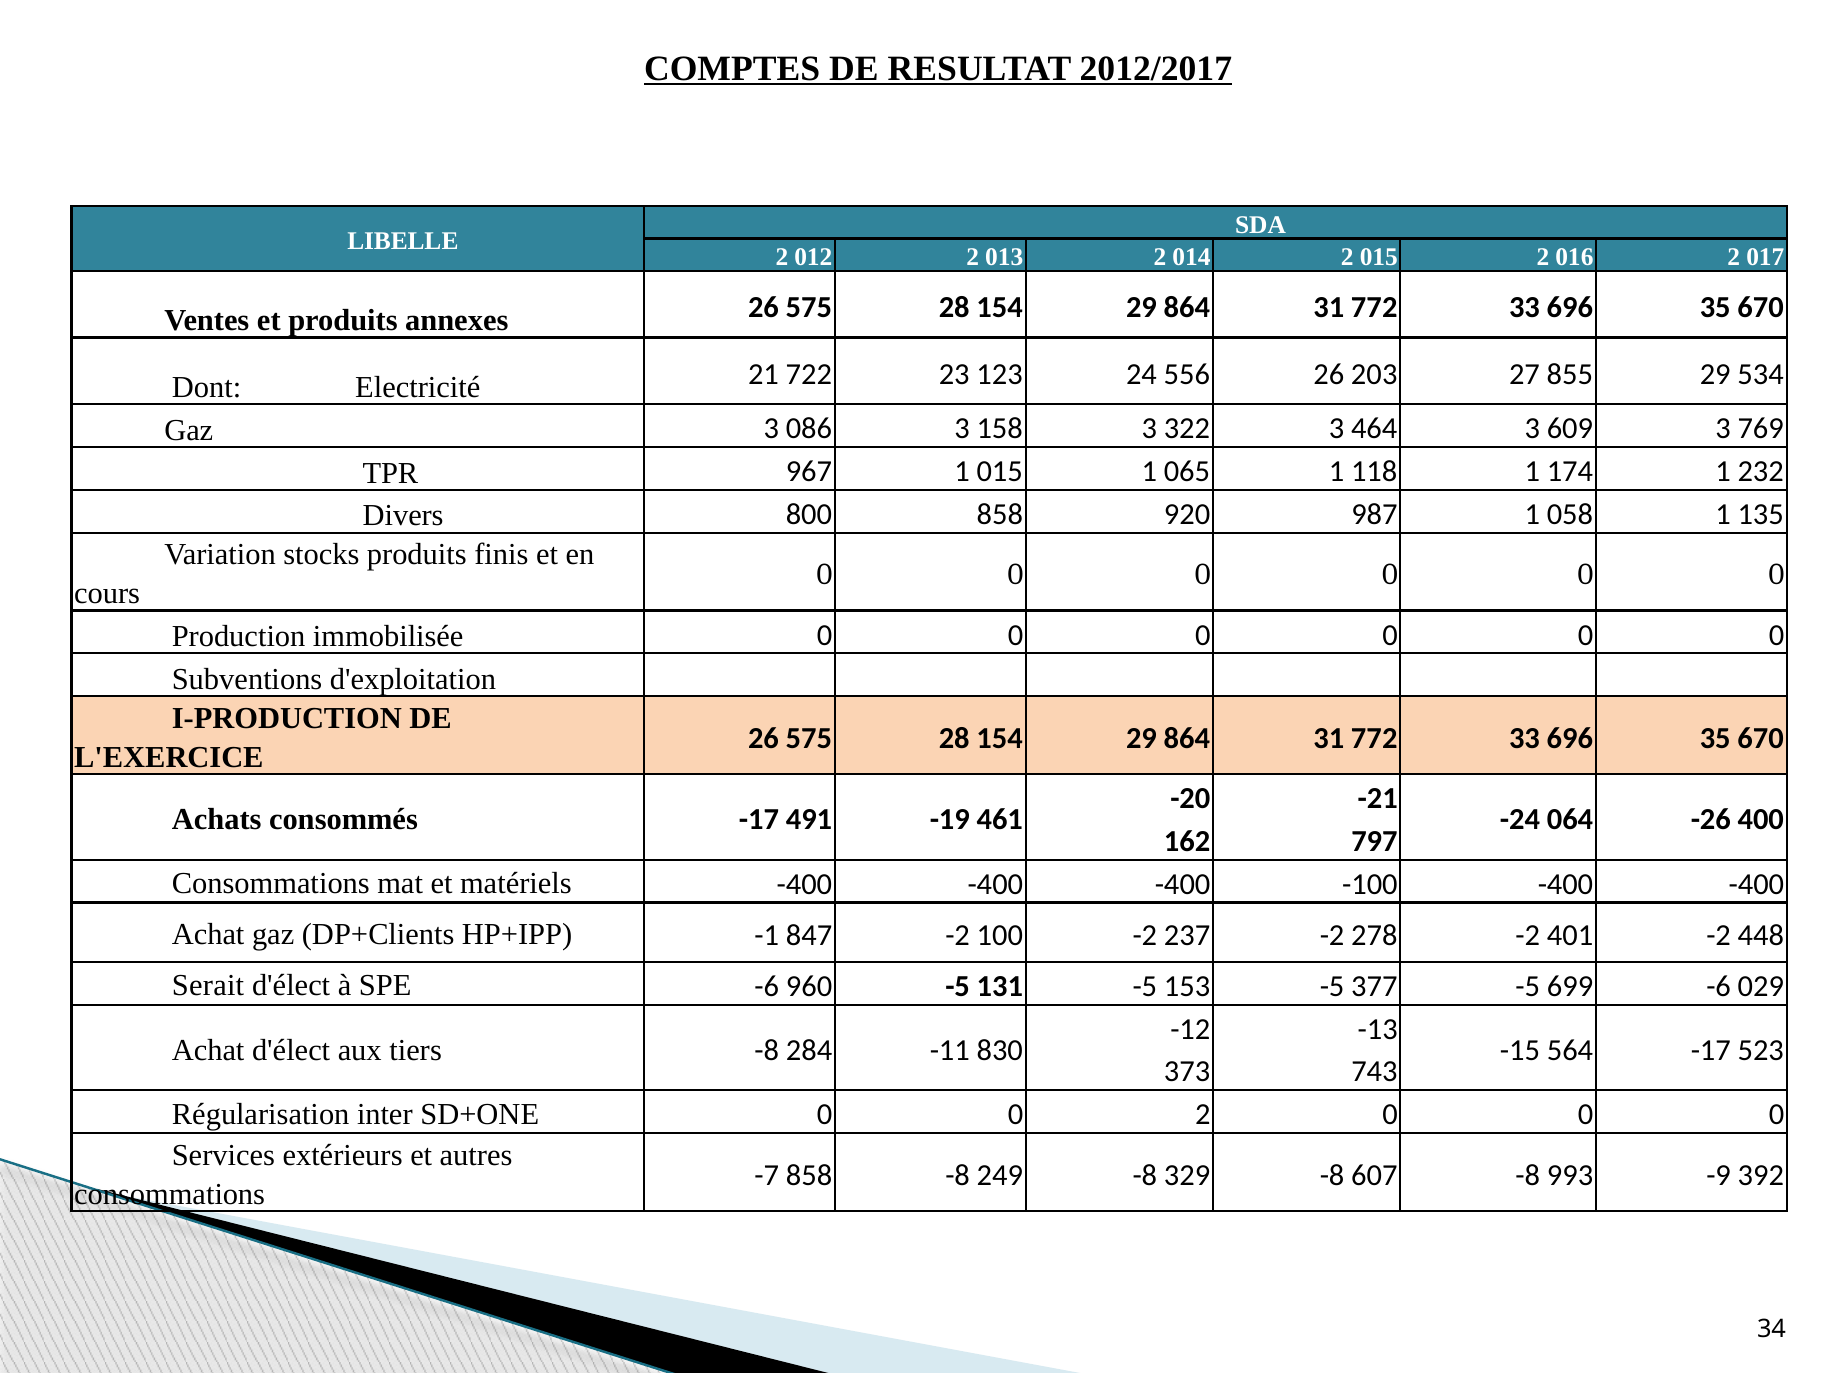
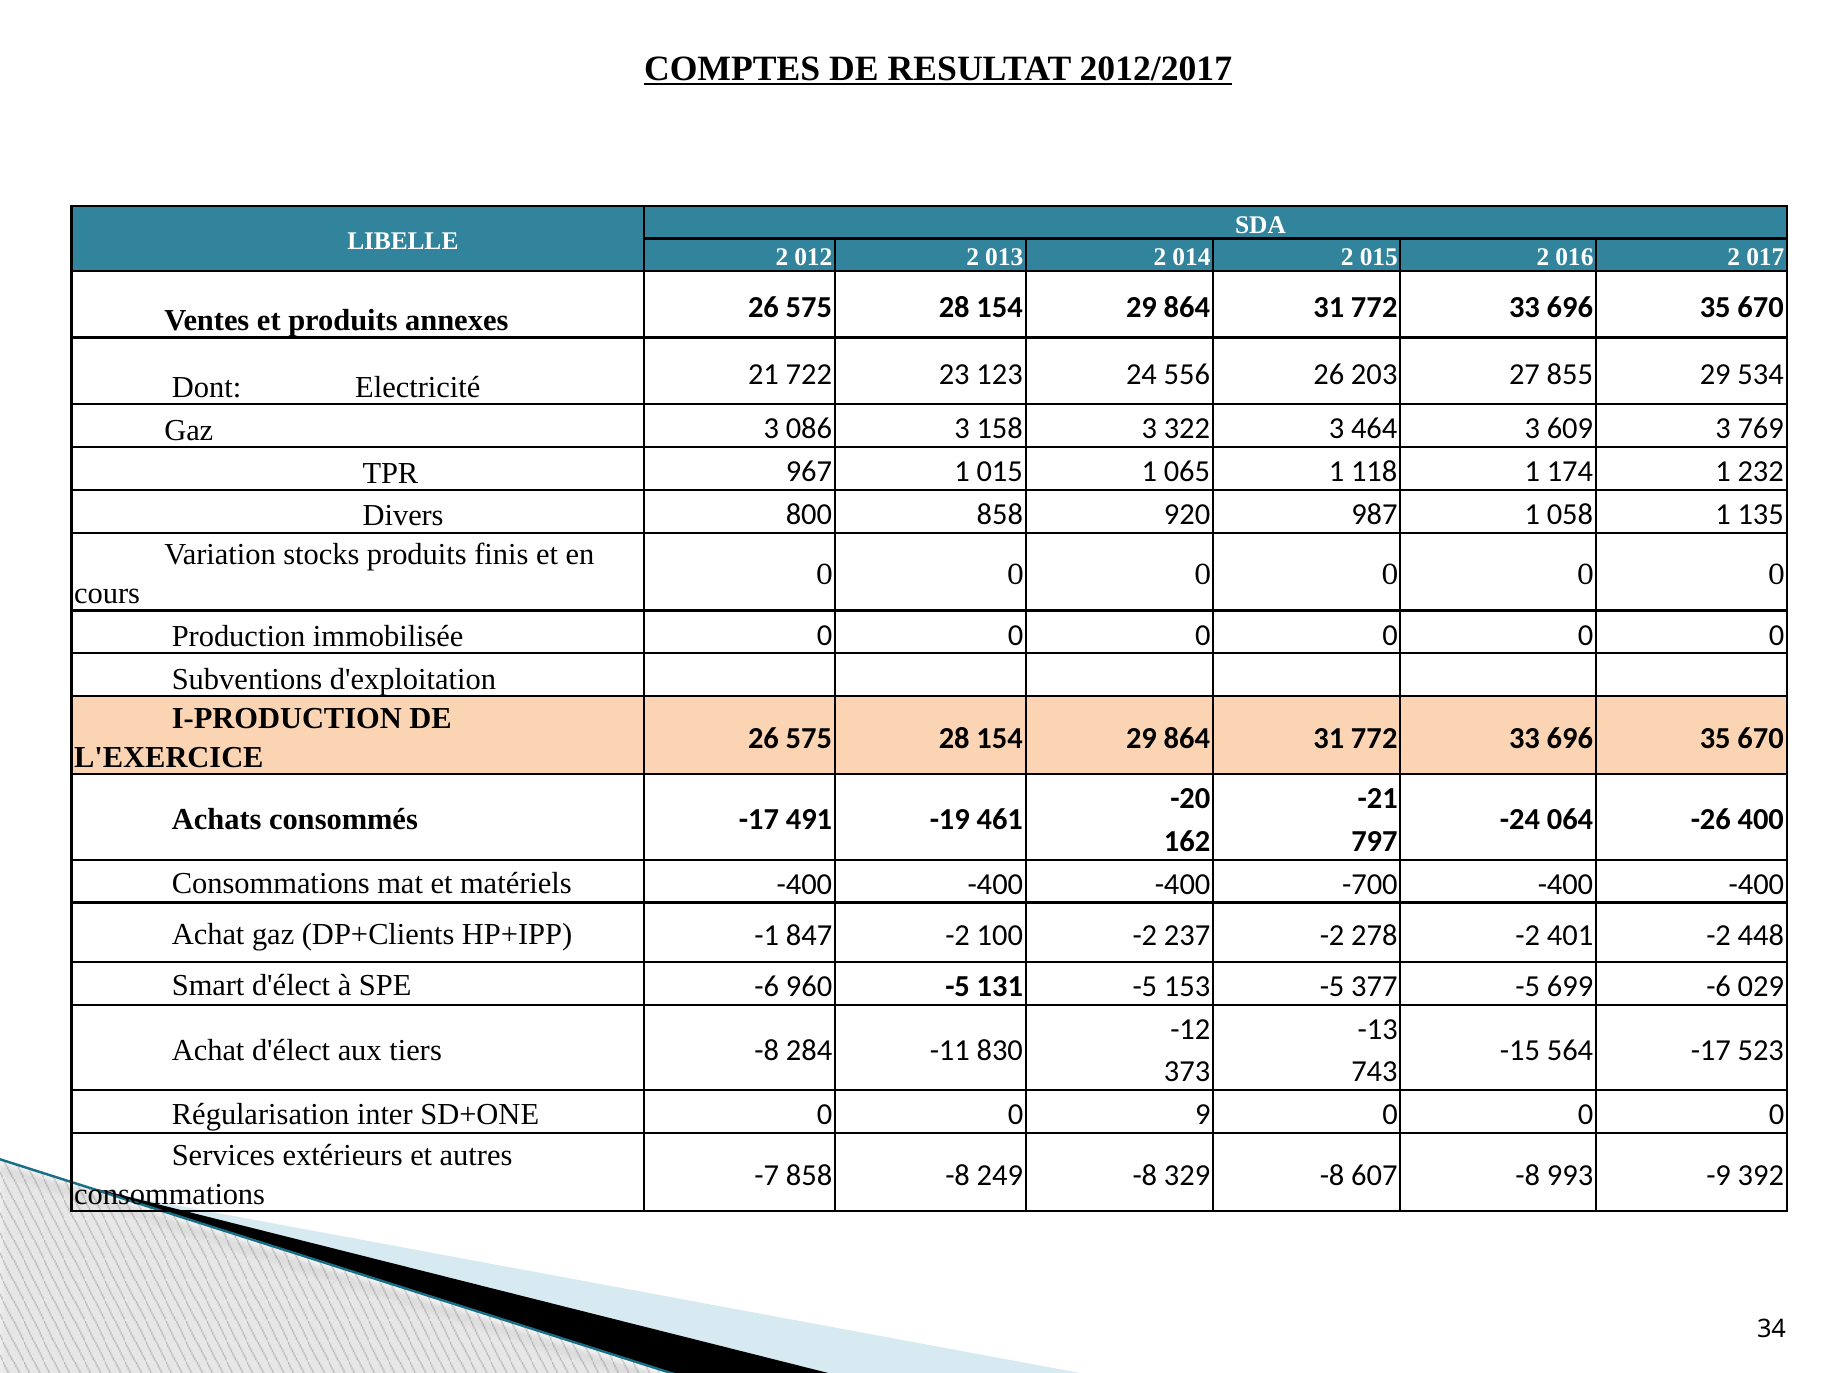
-100: -100 -> -700 (1370, 884)
Serait: Serait -> Smart (208, 986)
0 2: 2 -> 9 (1203, 1114)
